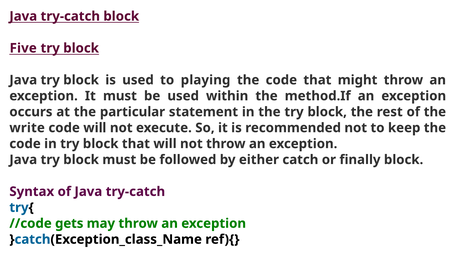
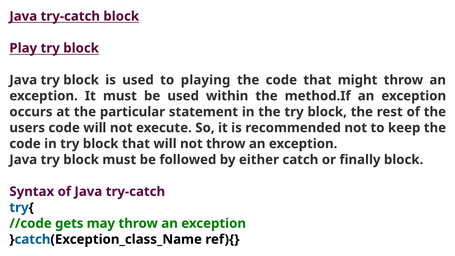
Five: Five -> Play (23, 48)
write: write -> users (27, 128)
